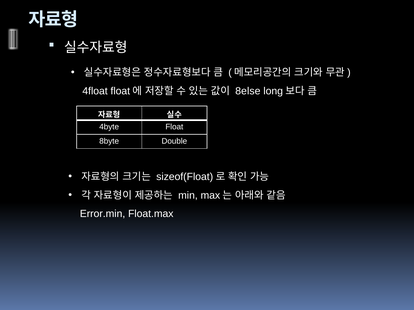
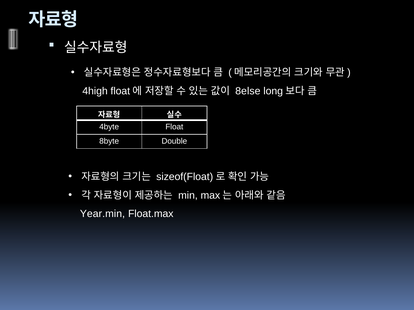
4float: 4float -> 4high (95, 91)
Error.min: Error.min -> Year.min (102, 214)
